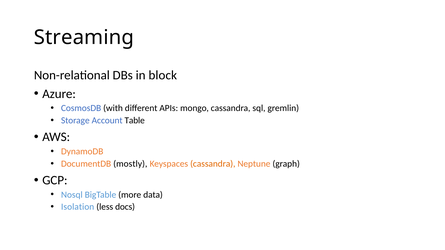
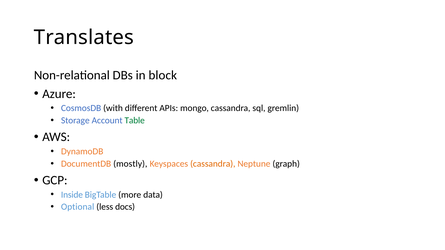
Streaming: Streaming -> Translates (84, 37)
Table colour: black -> green (135, 121)
Nosql: Nosql -> Inside (72, 195)
Isolation: Isolation -> Optional (78, 207)
